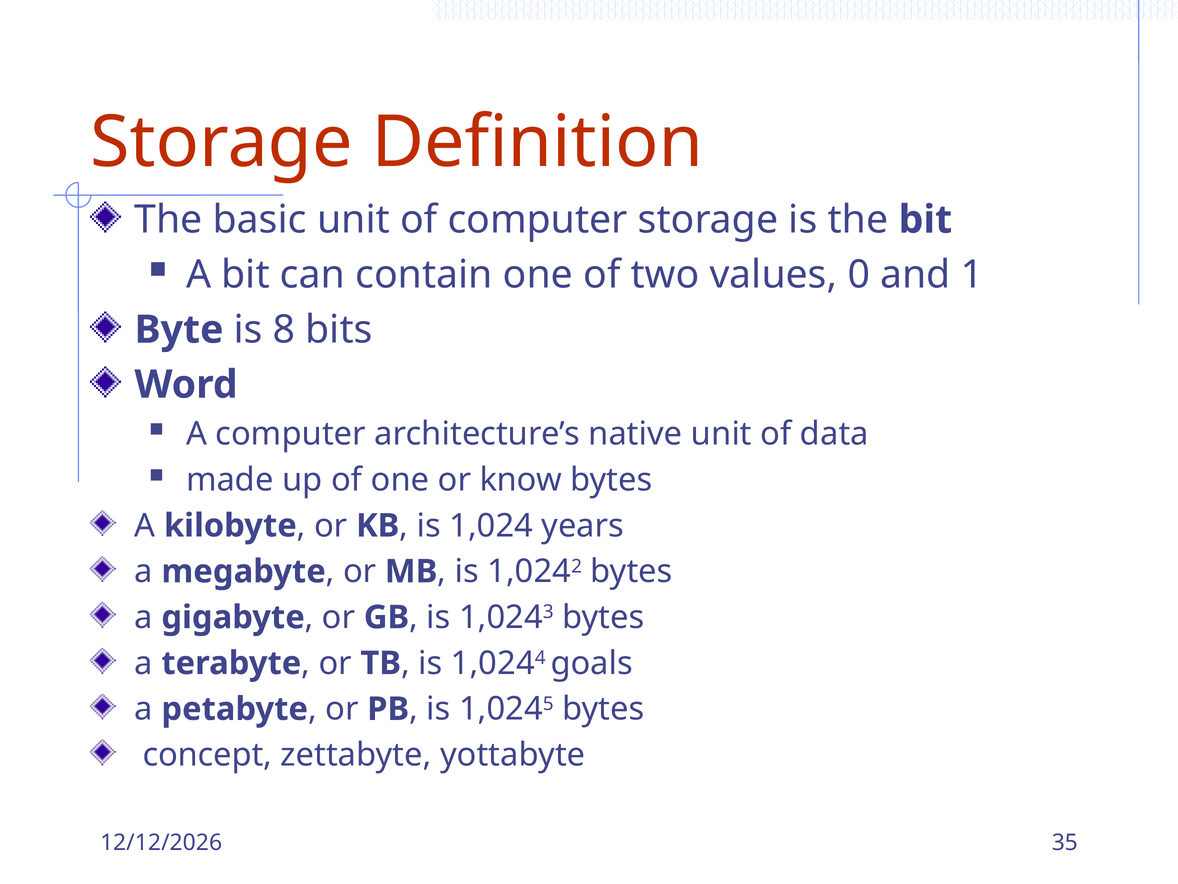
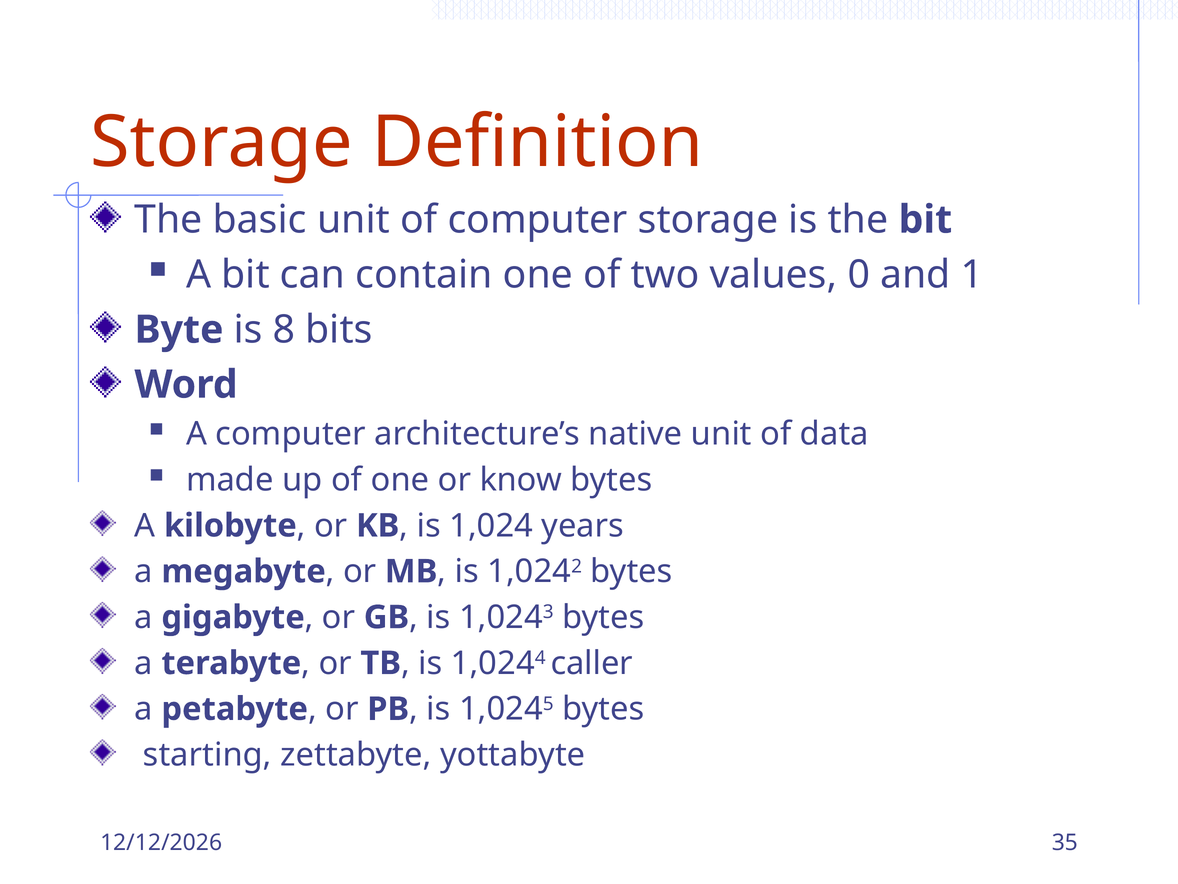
goals: goals -> caller (592, 663)
concept: concept -> starting (207, 755)
